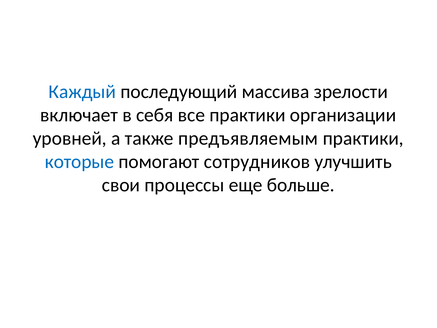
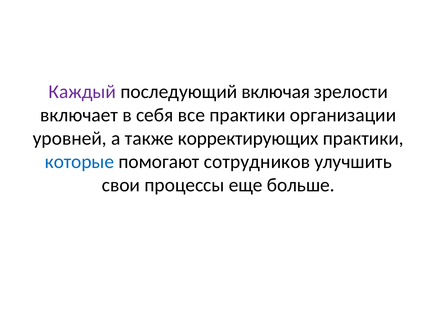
Каждый colour: blue -> purple (82, 92)
массива: массива -> включая (276, 92)
предъявляемым: предъявляемым -> корректирующих (248, 138)
